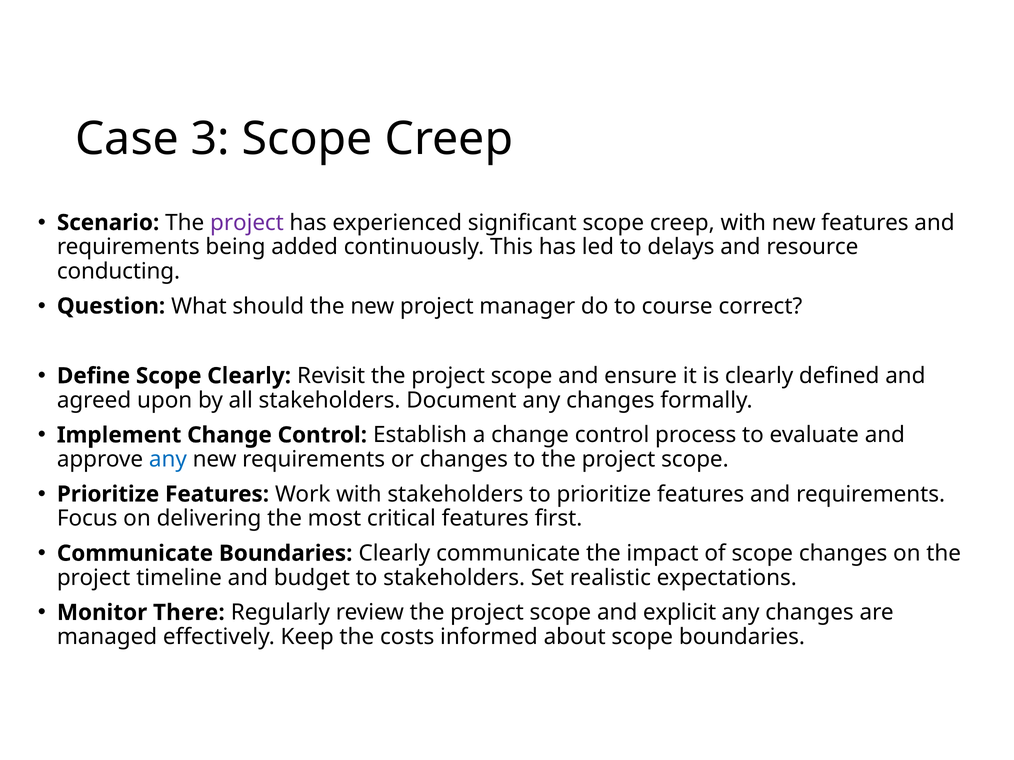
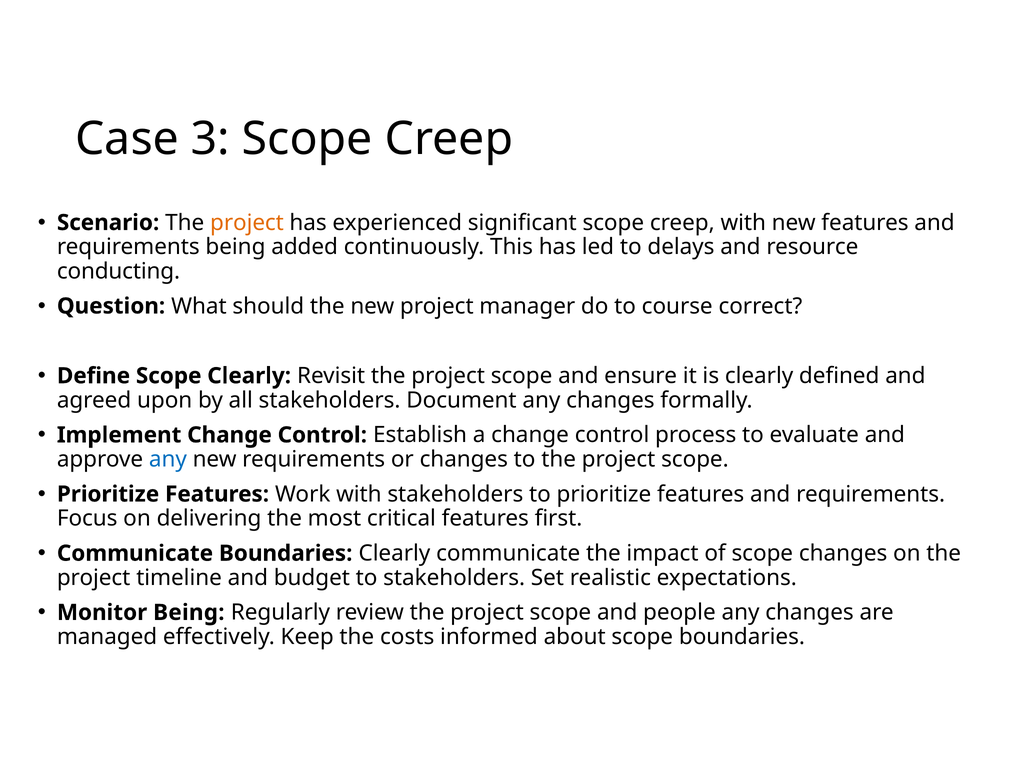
project colour: purple -> orange (247, 223)
Monitor There: There -> Being (189, 613)
explicit: explicit -> people (679, 613)
